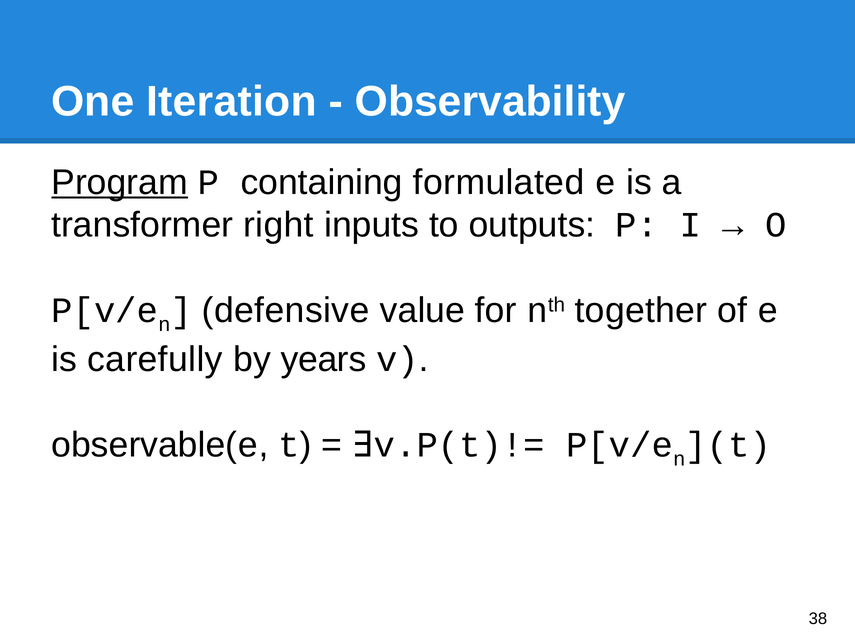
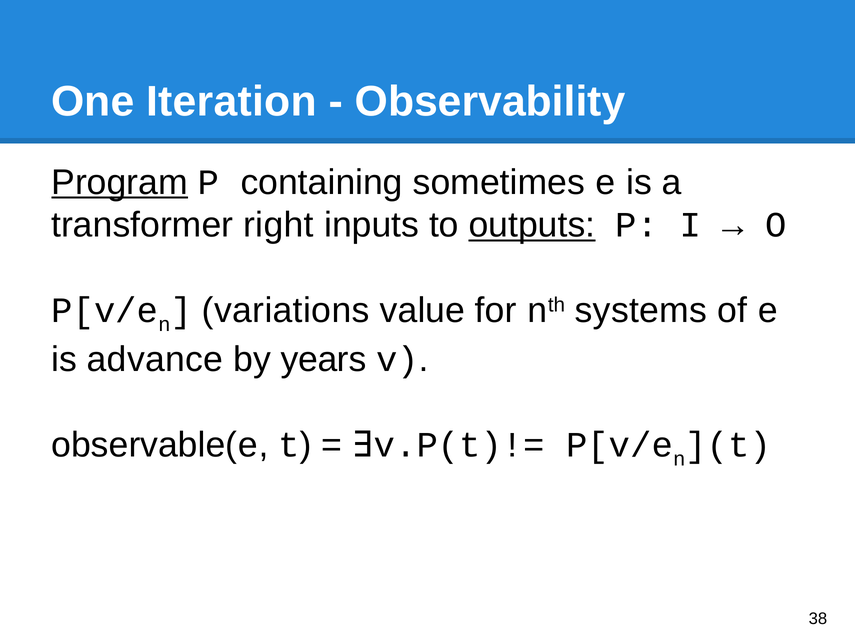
formulated: formulated -> sometimes (499, 182)
outputs underline: none -> present (532, 225)
defensive: defensive -> variations (286, 310)
together: together -> systems (641, 310)
carefully: carefully -> advance (155, 359)
